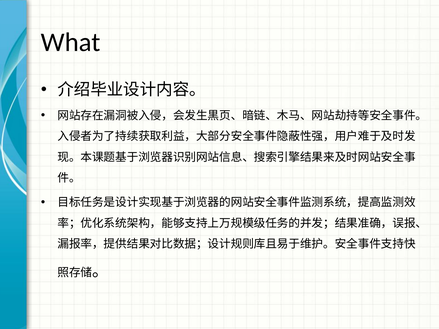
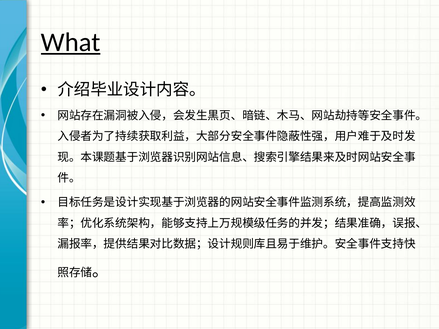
What underline: none -> present (71, 42)
